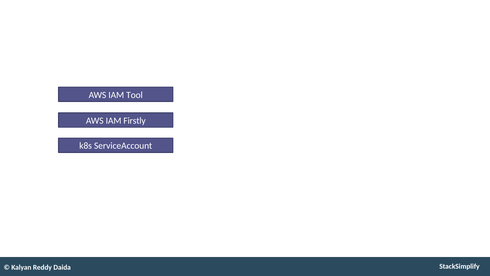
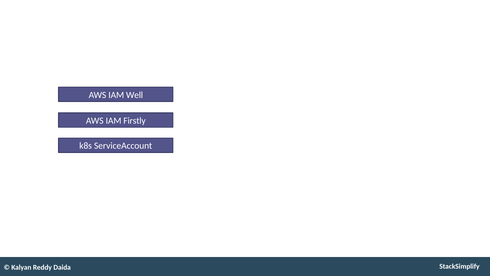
Tool: Tool -> Well (135, 95)
